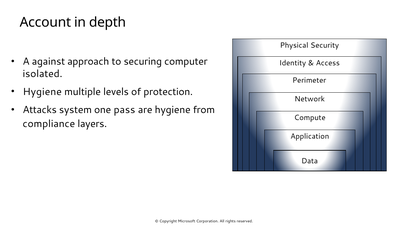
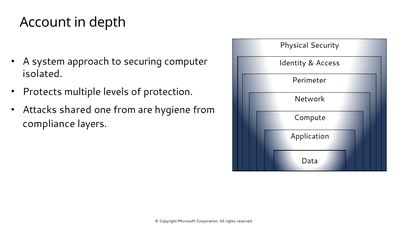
against: against -> system (48, 62)
Hygiene: Hygiene -> Protects (42, 92)
system: system -> shared (75, 110)
one pass: pass -> from (125, 110)
